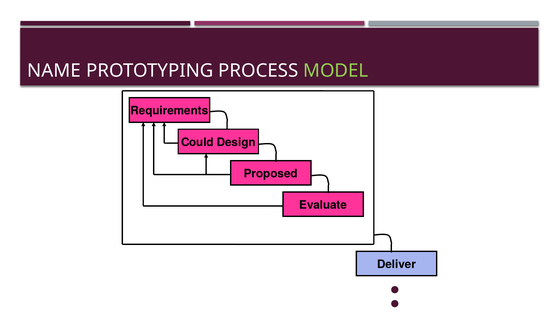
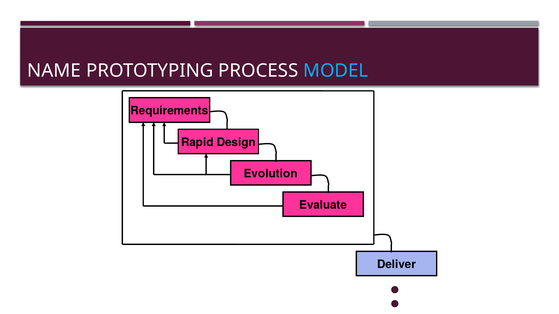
MODEL colour: light green -> light blue (336, 71)
Could: Could -> Rapid (197, 142)
Proposed: Proposed -> Evolution (271, 174)
